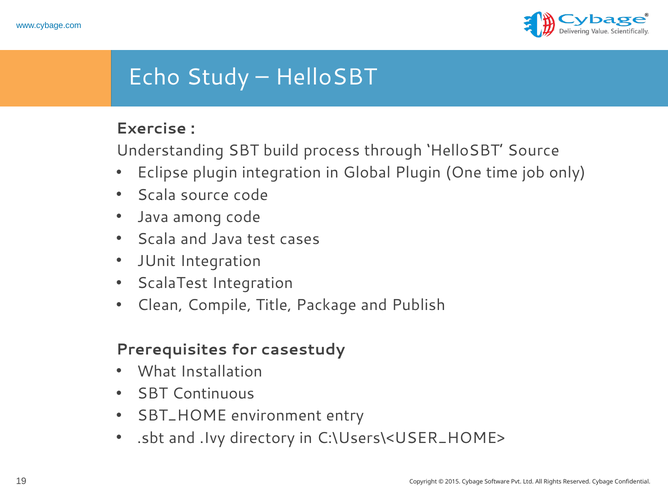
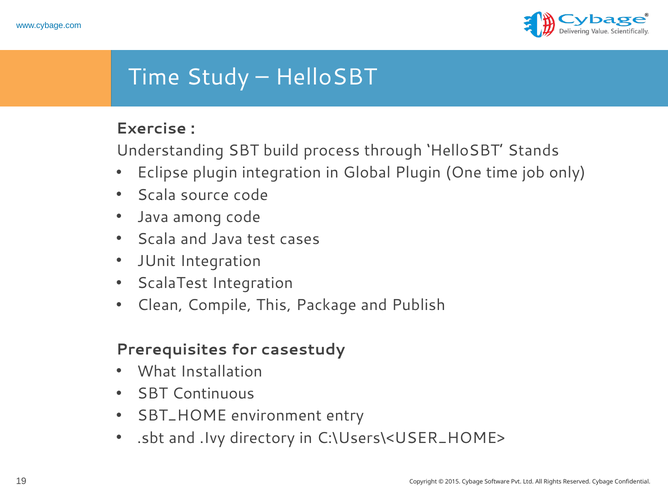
Echo: Echo -> Time (154, 77)
HelloSBT Source: Source -> Stands (533, 151)
Title: Title -> This (274, 305)
